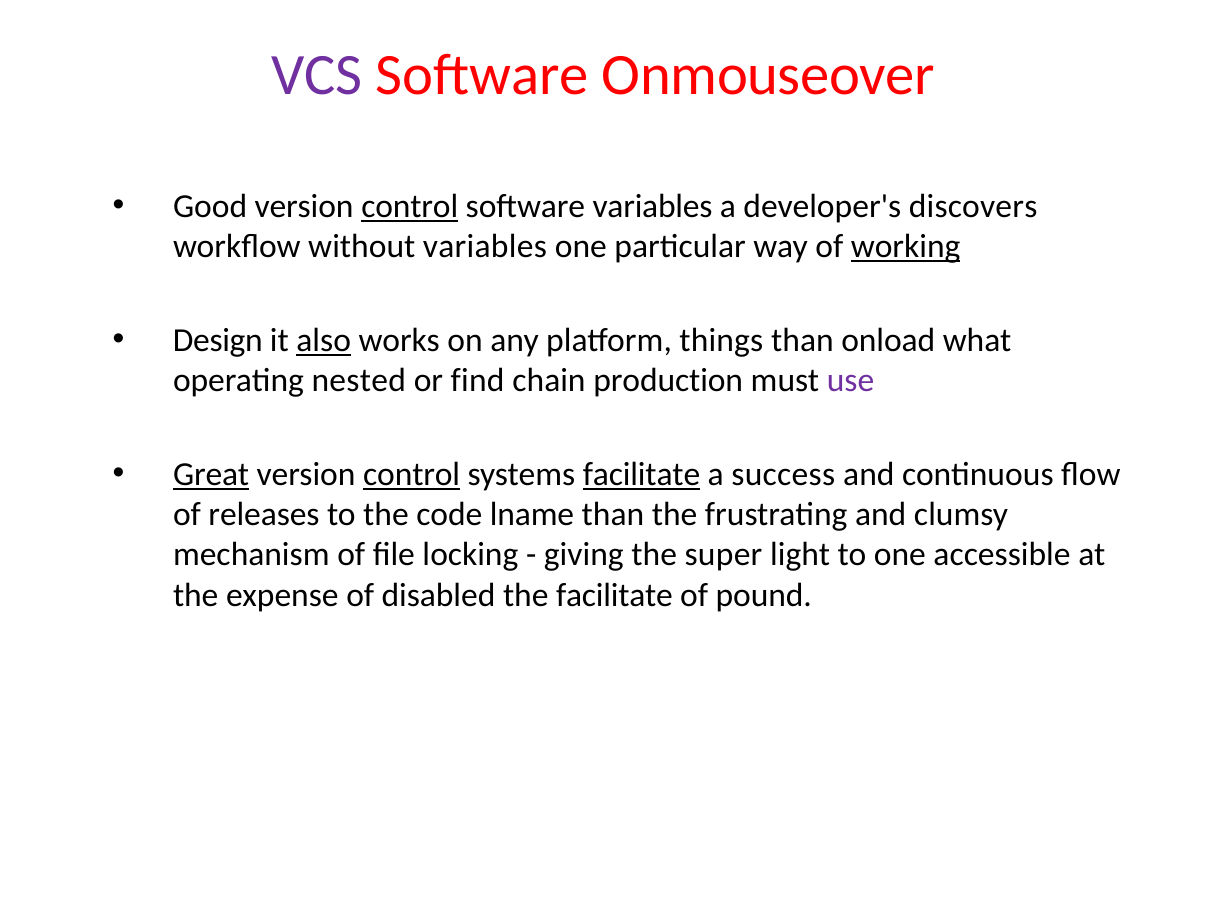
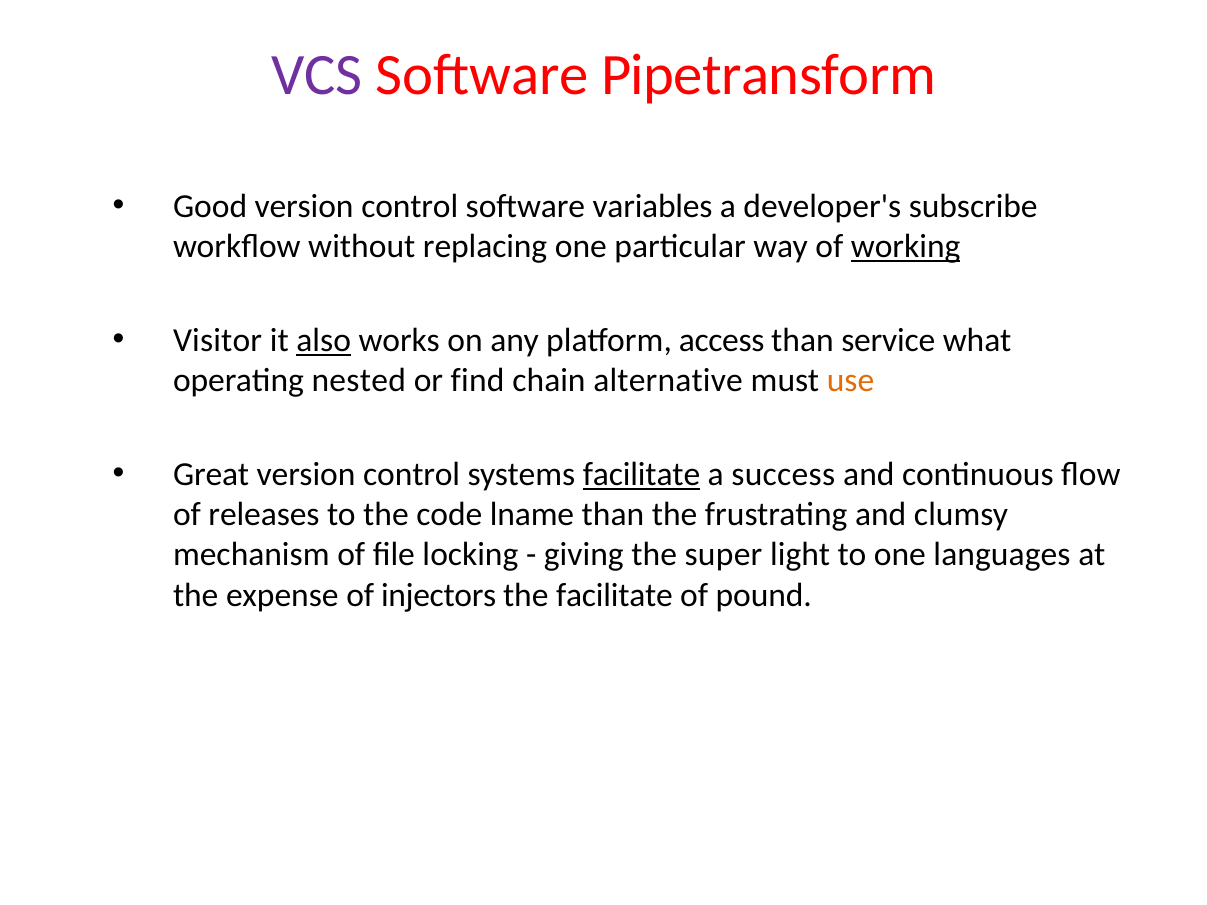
Onmouseover: Onmouseover -> Pipetransform (769, 75)
control underline: present -> none (410, 206)
discovers: discovers -> subscribe (973, 206)
without variables: variables -> replacing (485, 246)
Design: Design -> Visitor (218, 340)
things: things -> access (722, 340)
onload: onload -> service (888, 340)
production: production -> alternative (668, 381)
use colour: purple -> orange (851, 381)
Great underline: present -> none (211, 475)
control underline: present -> none (412, 475)
accessible: accessible -> languages (1002, 555)
disabled: disabled -> injectors (439, 595)
